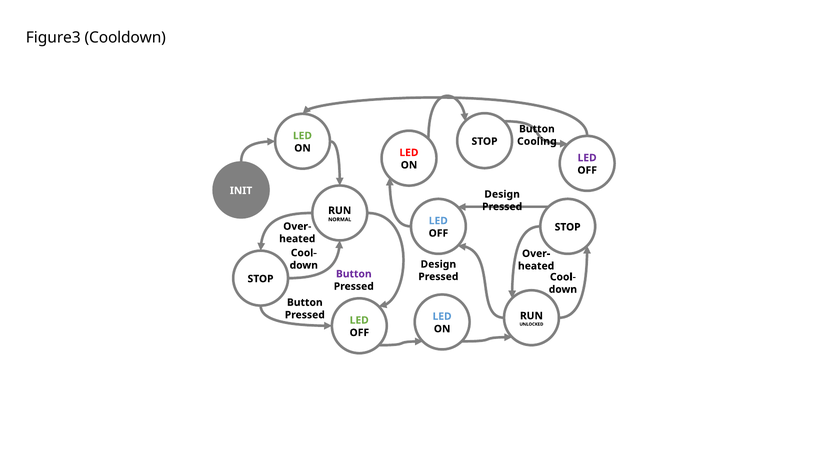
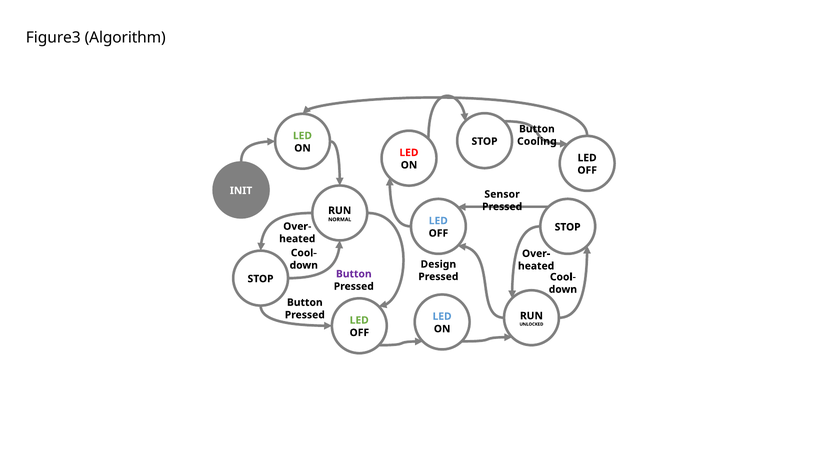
Cooldown: Cooldown -> Algorithm (125, 37)
LED colour: purple -> black (587, 158)
Design: Design -> Sensor (502, 194)
